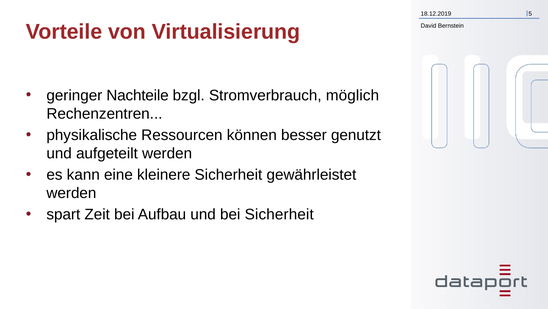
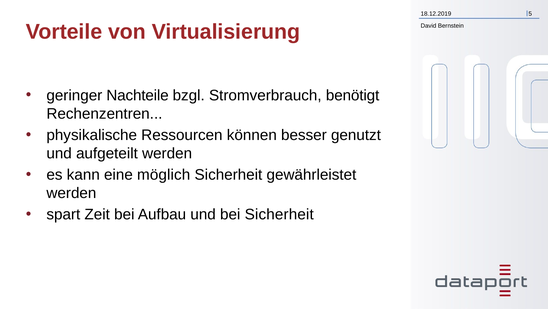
möglich: möglich -> benötigt (353, 95)
kleinere: kleinere -> möglich (164, 174)
